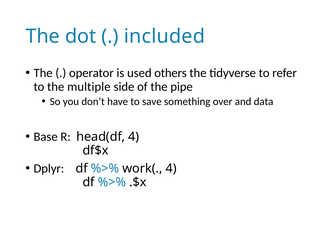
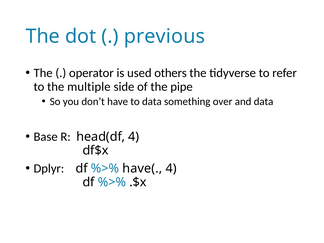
included: included -> previous (164, 36)
to save: save -> data (152, 102)
work(: work( -> have( (142, 169)
